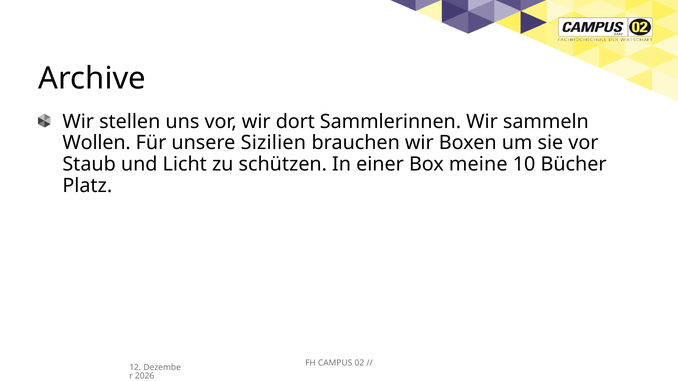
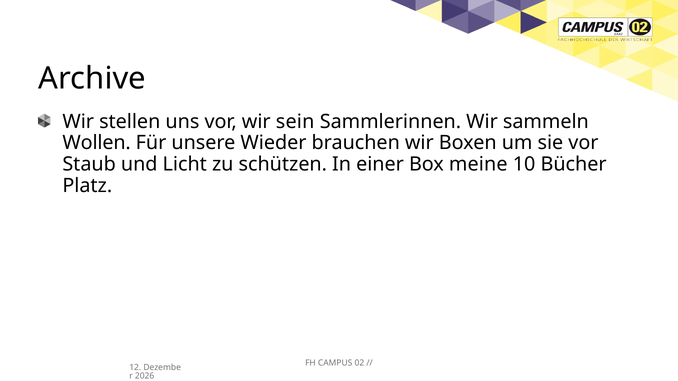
dort: dort -> sein (295, 122)
Sizilien: Sizilien -> Wieder (273, 143)
